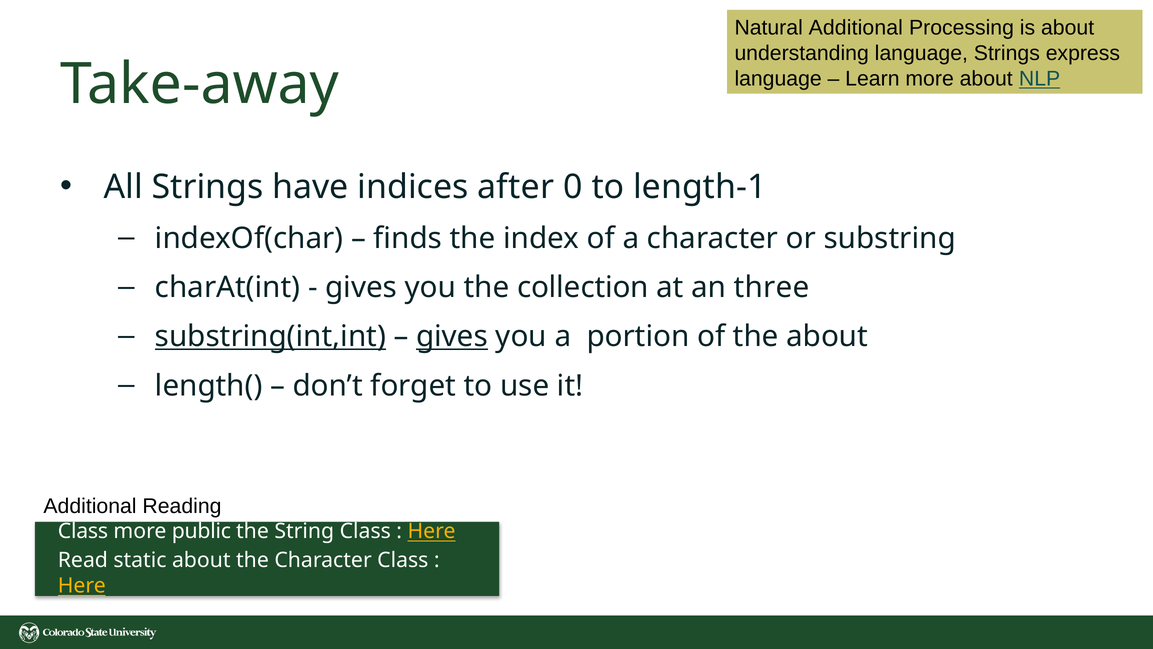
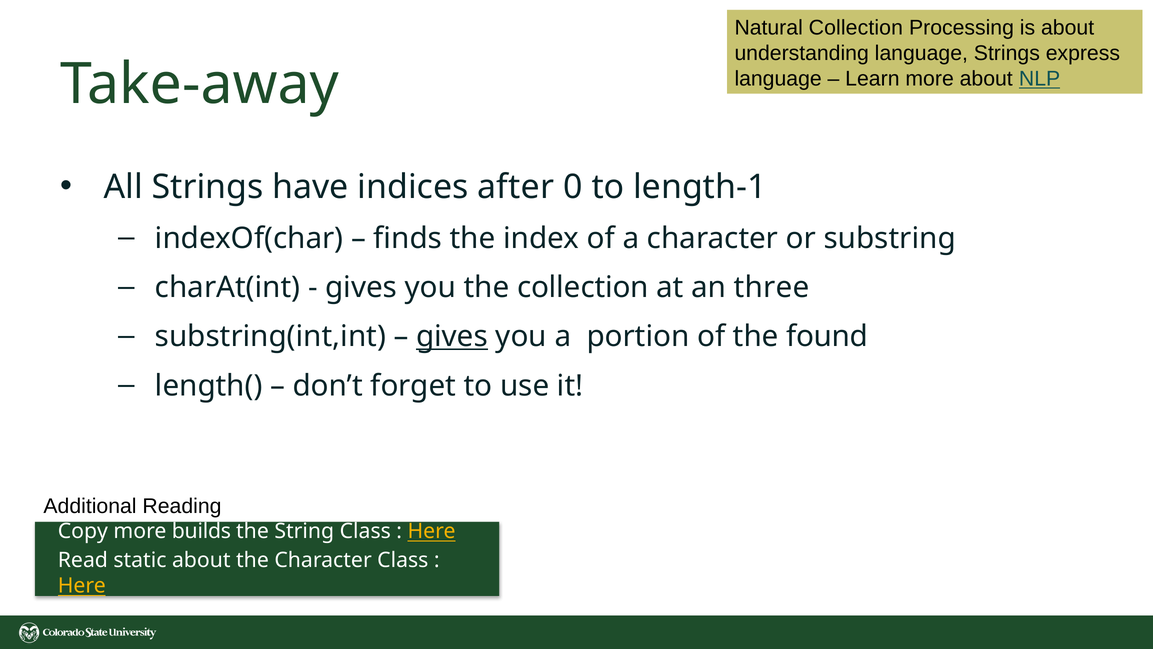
Natural Additional: Additional -> Collection (856, 28)
substring(int,int underline: present -> none (270, 336)
the about: about -> found (827, 336)
Class: Class -> Copy (83, 531)
public: public -> builds (201, 531)
